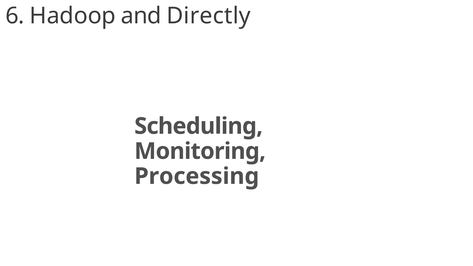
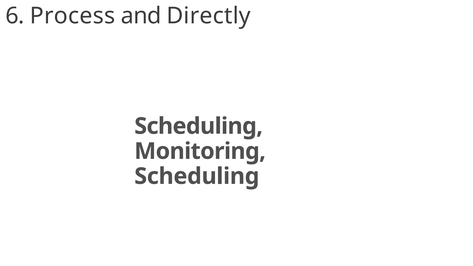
Hadoop: Hadoop -> Process (73, 16)
Processing: Processing -> Scheduling (197, 176)
